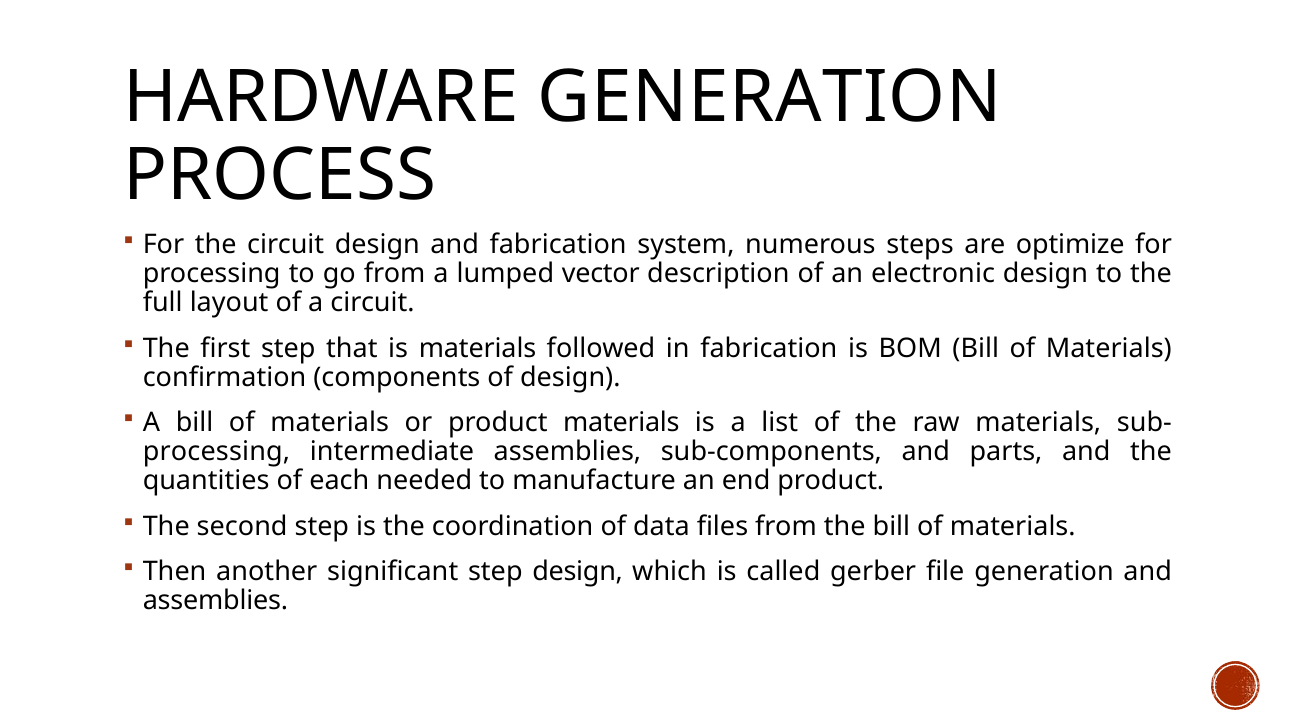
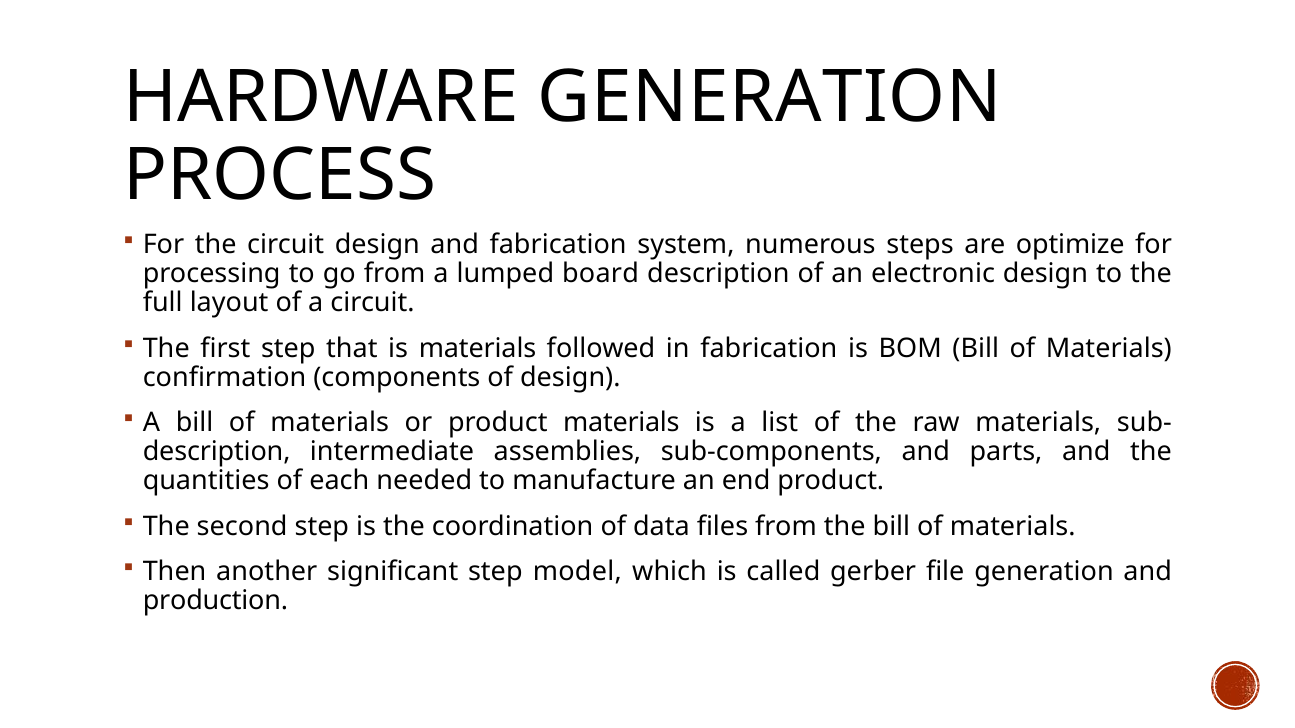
vector: vector -> board (601, 274)
processing: processing -> description (217, 452)
step design: design -> model (577, 572)
assemblies: assemblies -> production (215, 601)
